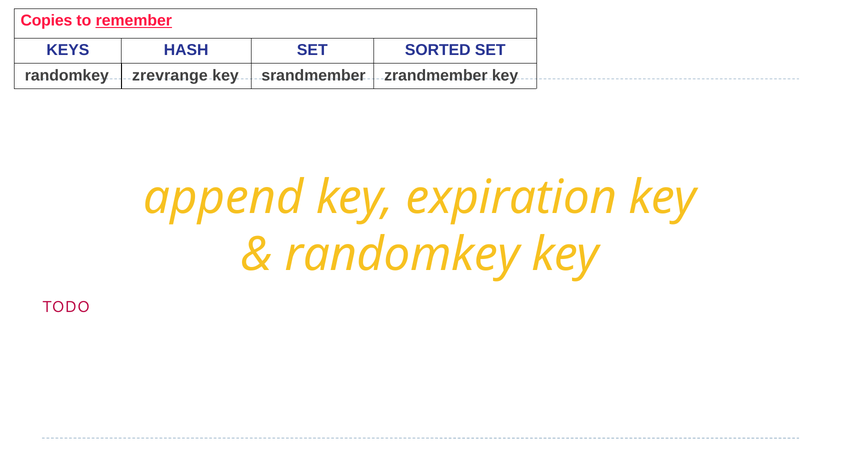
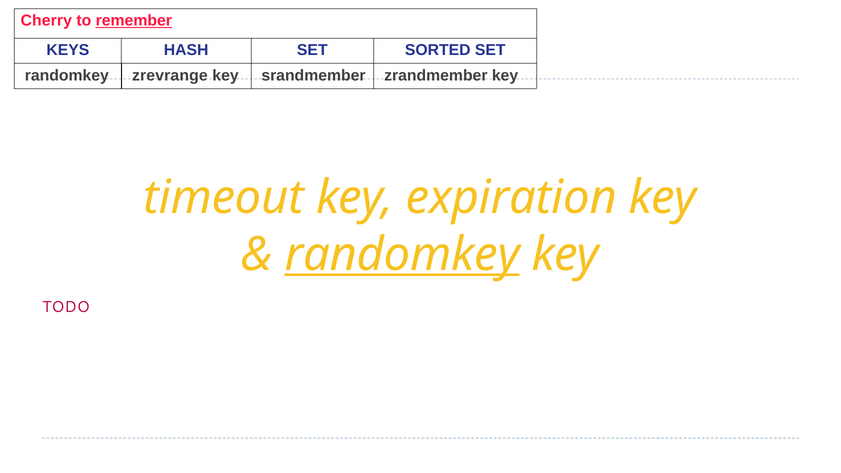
Copies: Copies -> Cherry (46, 21)
append: append -> timeout (224, 198)
randomkey underline: none -> present (402, 254)
